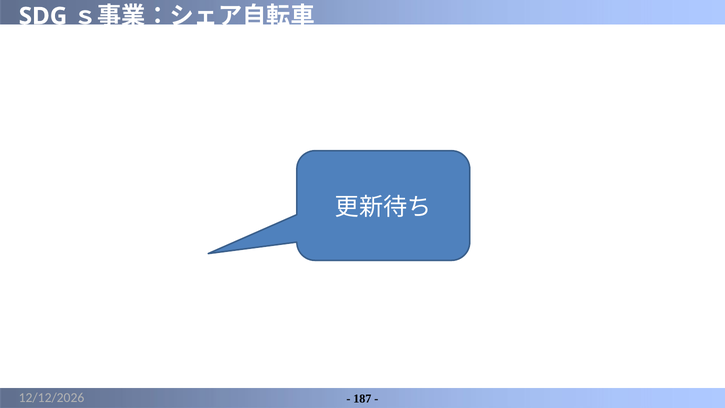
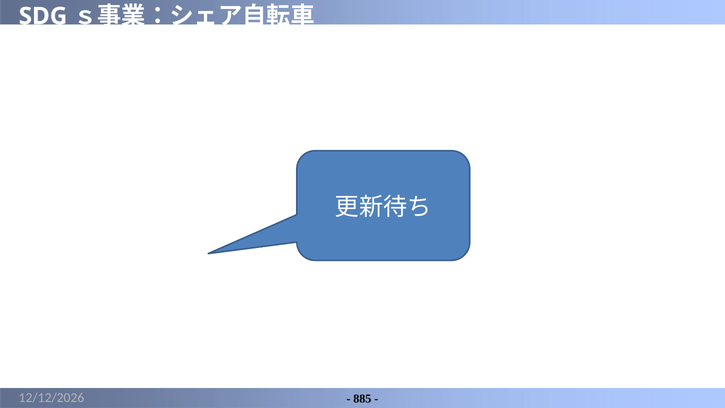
187: 187 -> 885 (362, 399)
